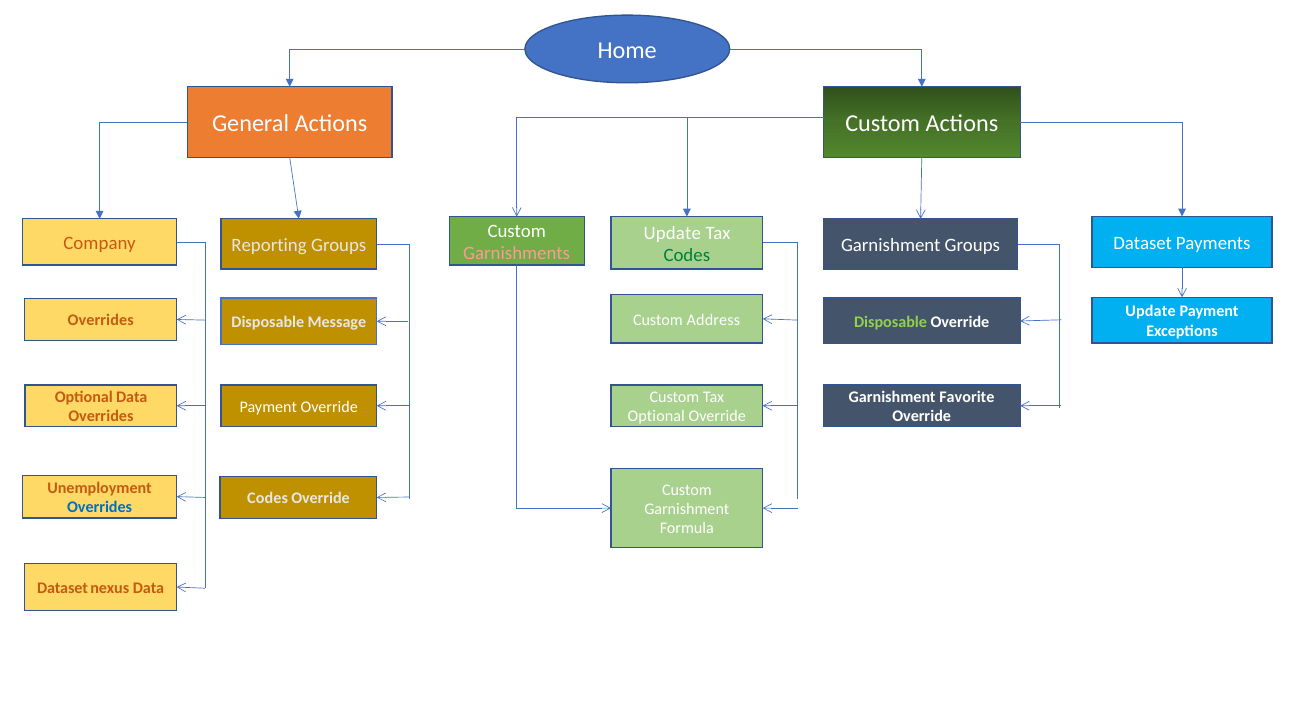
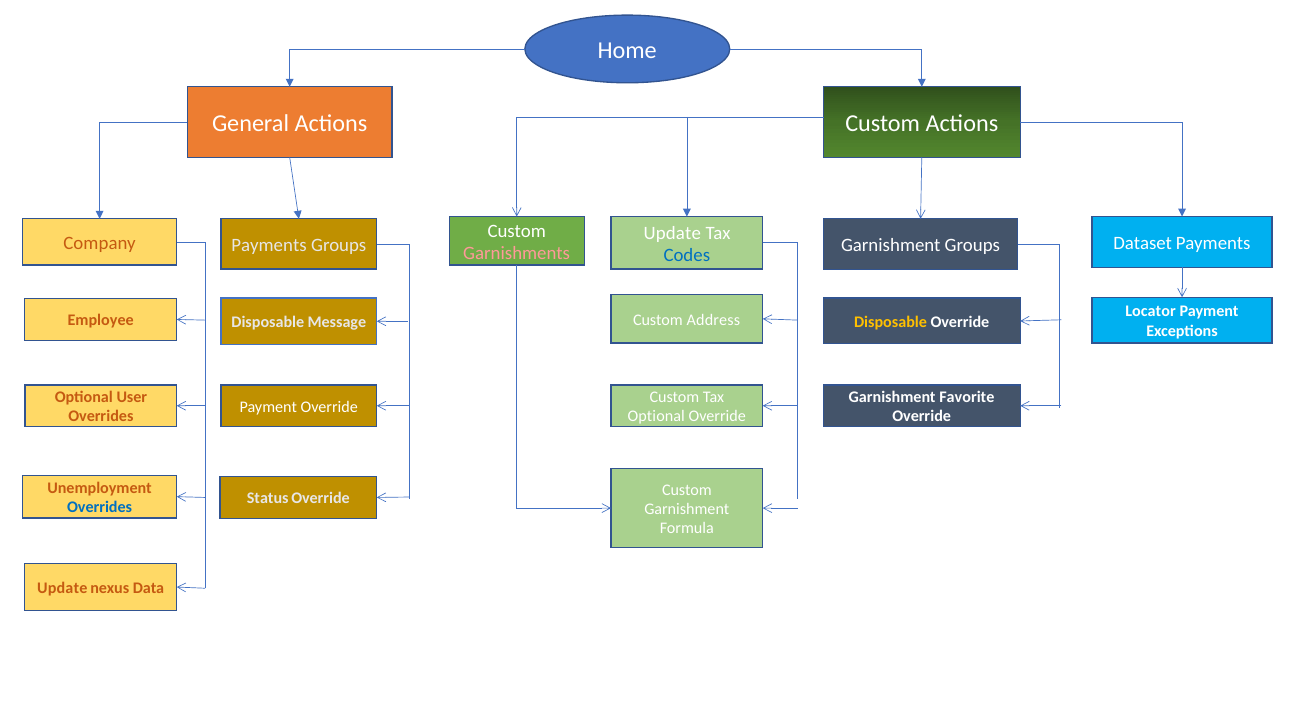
Reporting: Reporting -> Payments (269, 245)
Codes colour: green -> blue (687, 255)
Update: Update -> Locator (1151, 311)
Overrides: Overrides -> Employee (101, 320)
Disposable colour: light green -> yellow (891, 322)
Optional Data: Data -> User (132, 397)
Codes: Codes -> Status (268, 498)
Dataset: Dataset -> Update (62, 588)
